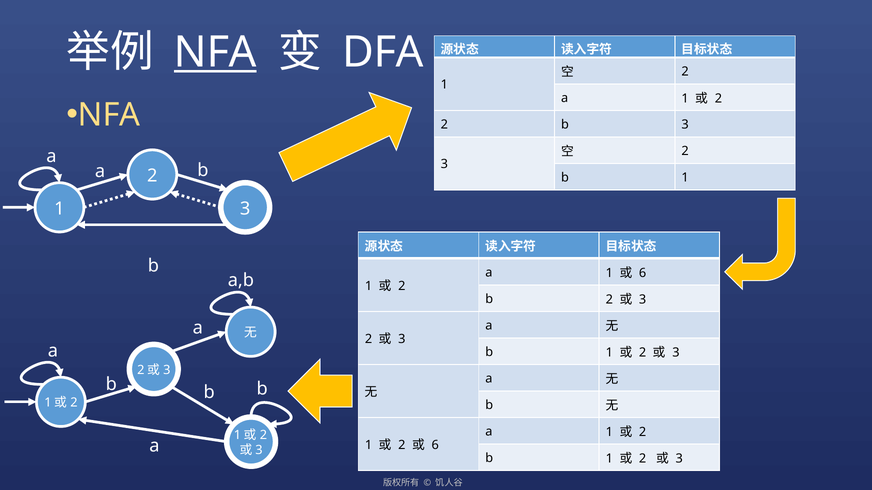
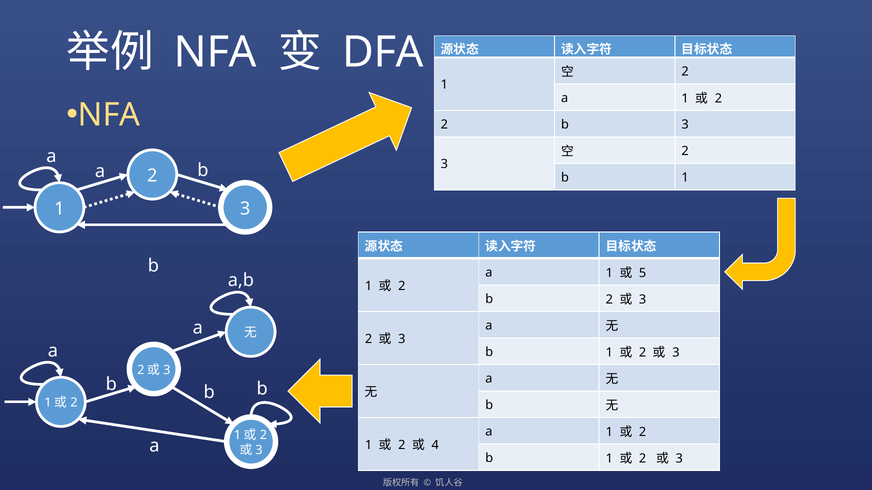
NFA underline: present -> none (215, 53)
6: 6 -> 5 (643, 273)
6: 6 -> 4 (435, 446)
